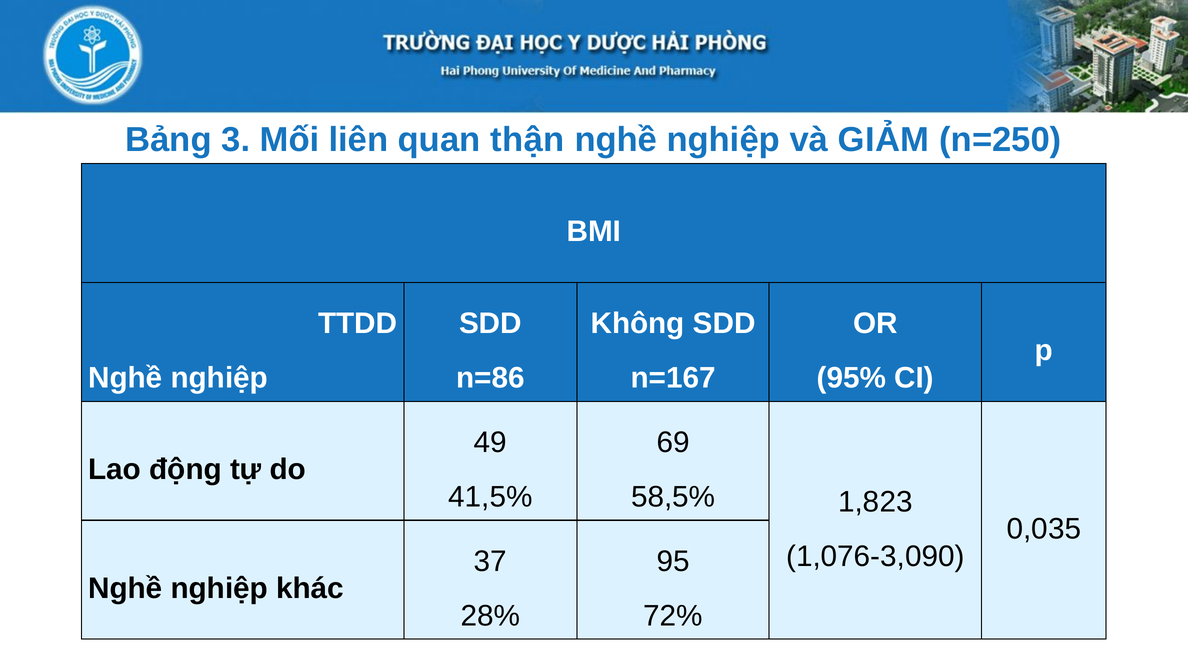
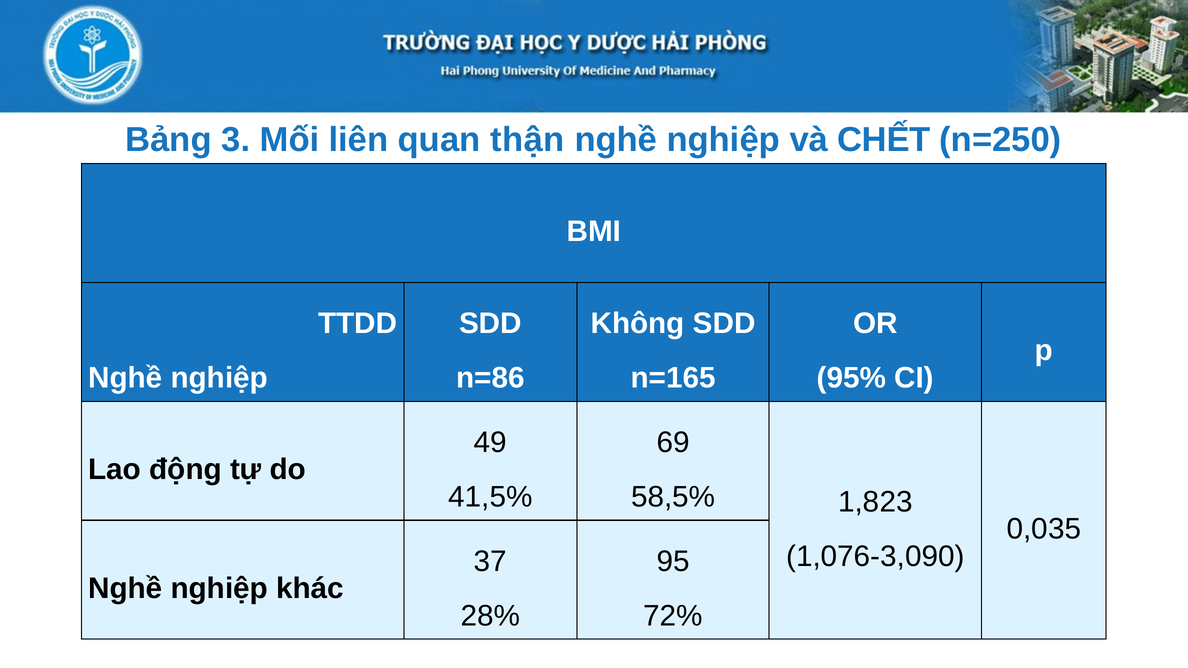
GIẢM: GIẢM -> CHẾT (884, 140)
n=167: n=167 -> n=165 (673, 378)
